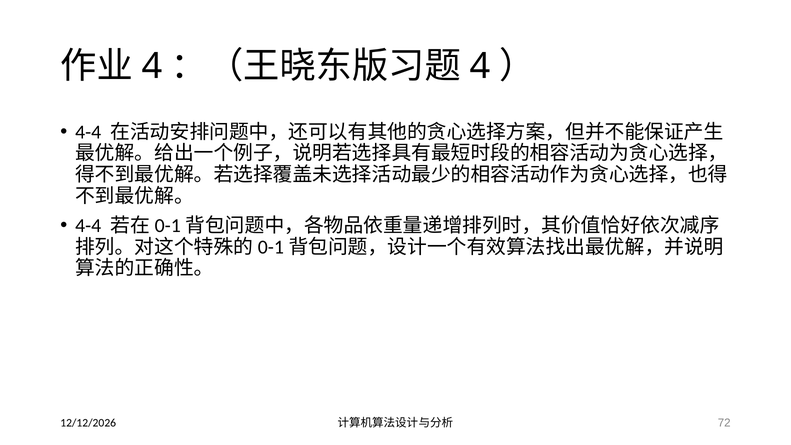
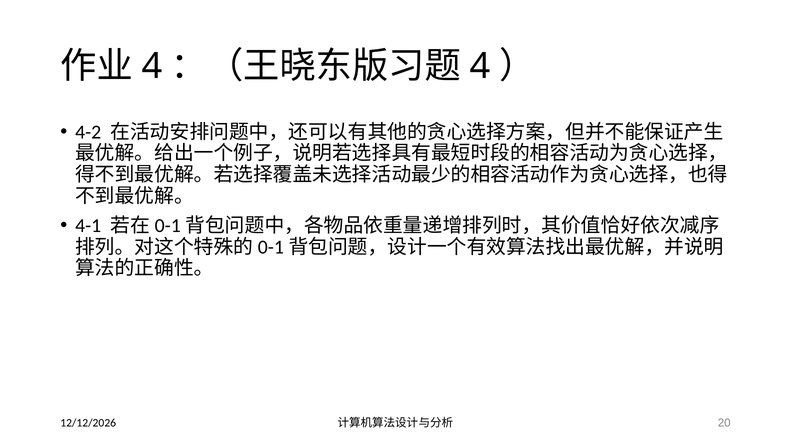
4-4: 4-4 -> 4-2 (88, 132)
4-4: 4-4 -> 4-1 (88, 226)
72: 72 -> 20 (724, 423)
